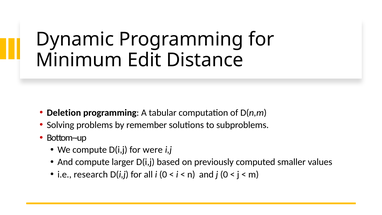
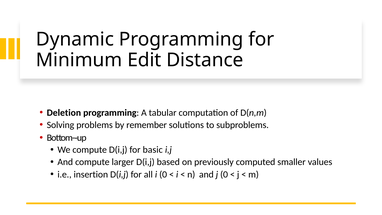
were: were -> basic (153, 150)
research: research -> insertion (91, 174)
